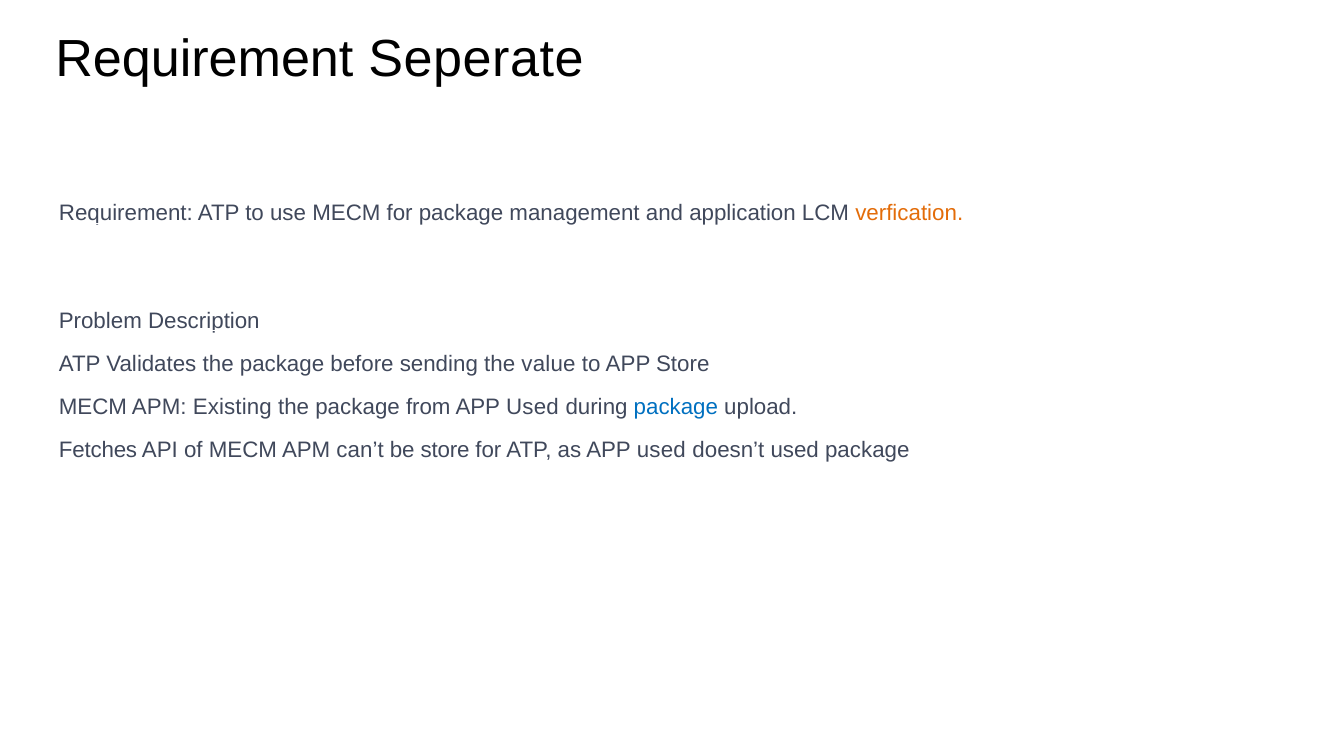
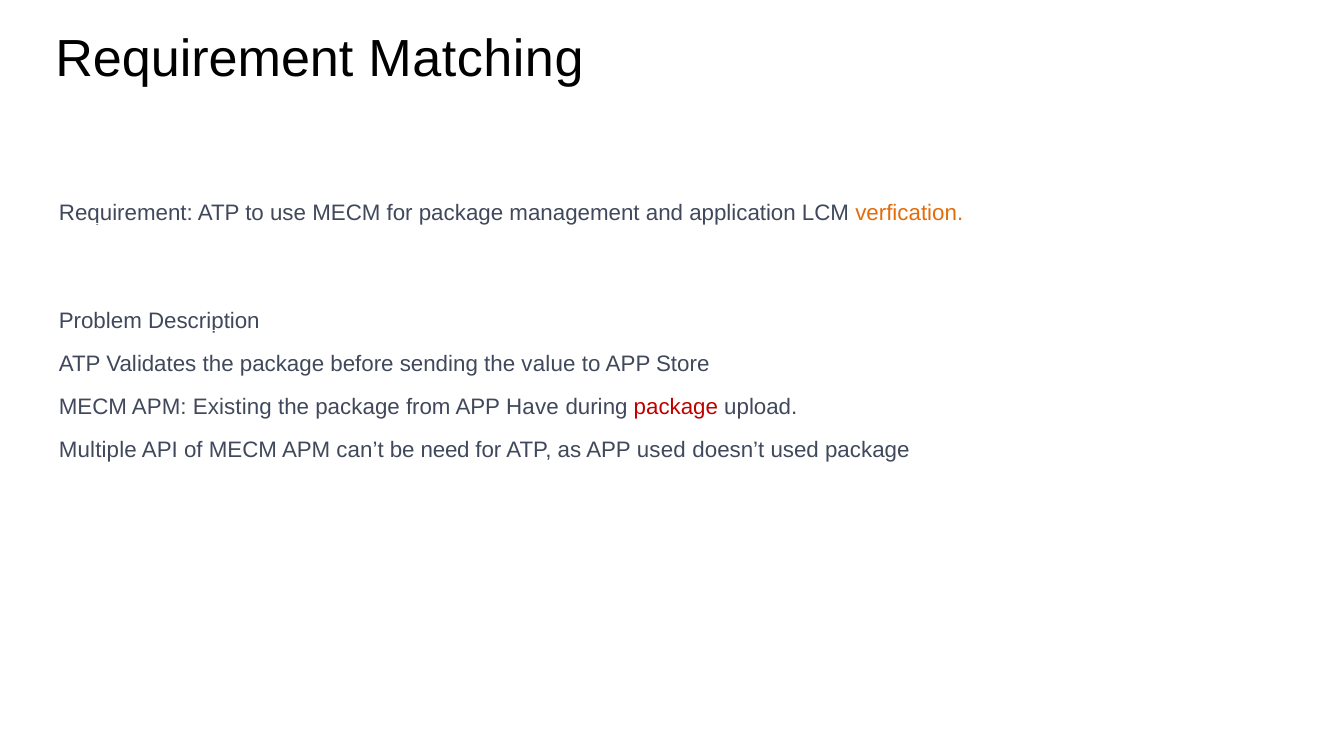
Seperate: Seperate -> Matching (476, 59)
from APP Used: Used -> Have (532, 406)
package colour: blue -> red (676, 406)
Fetches: Fetches -> Multiple (98, 449)
be store: store -> need (445, 449)
